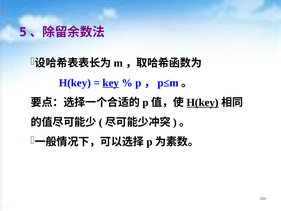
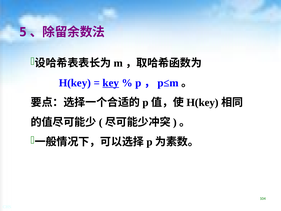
H(key underline: present -> none (203, 102)
